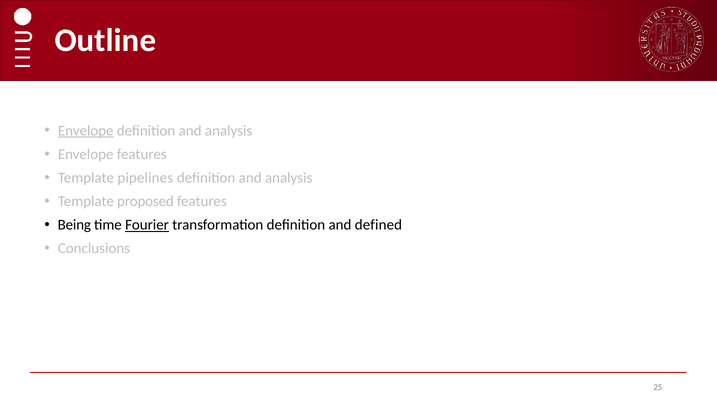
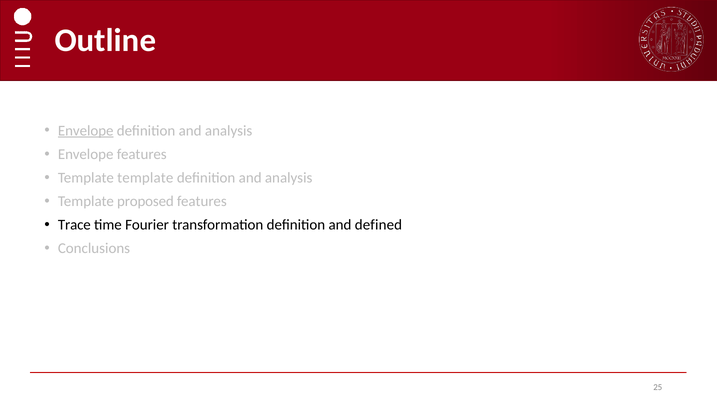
Template pipelines: pipelines -> template (145, 178)
Being: Being -> Trace (74, 225)
Fourier underline: present -> none (147, 225)
